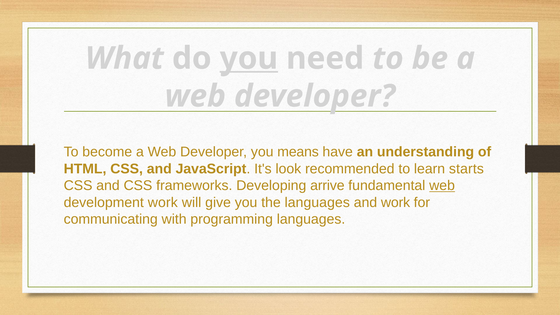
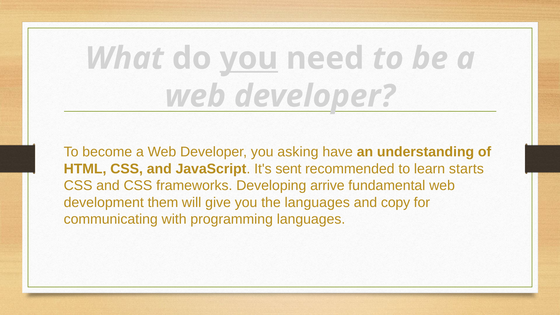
means: means -> asking (298, 152)
look: look -> sent (288, 169)
web underline: present -> none (442, 186)
development work: work -> them (163, 202)
and work: work -> copy (396, 202)
